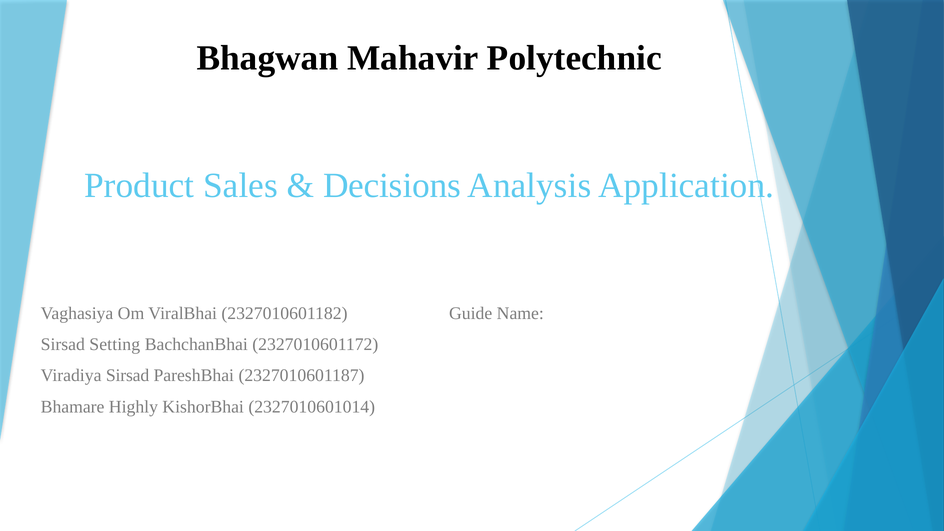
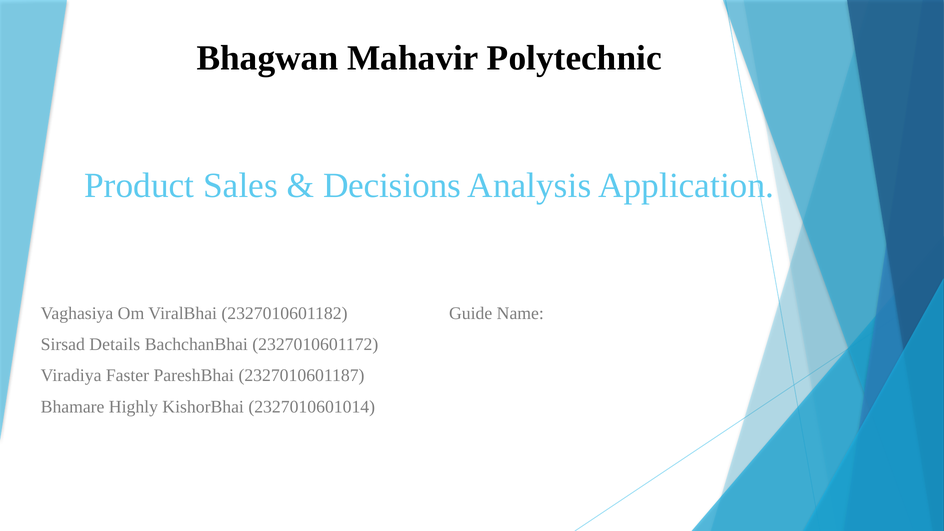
Setting: Setting -> Details (115, 345)
Viradiya Sirsad: Sirsad -> Faster (127, 376)
